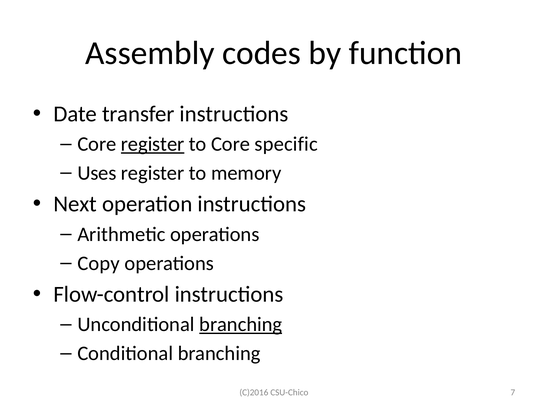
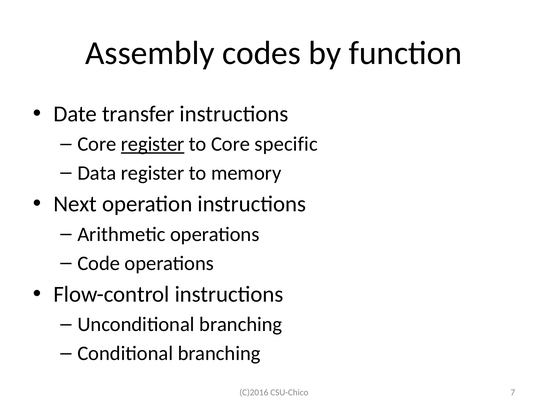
Uses: Uses -> Data (97, 173)
Copy: Copy -> Code (99, 263)
branching underline: present -> none (241, 324)
